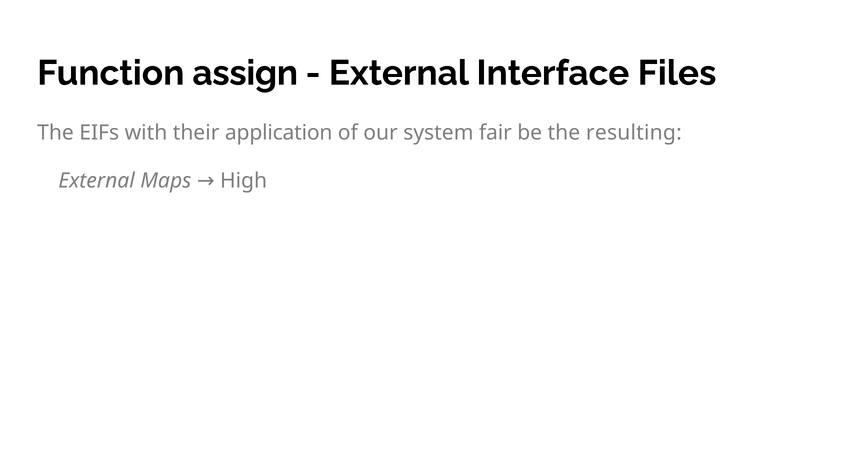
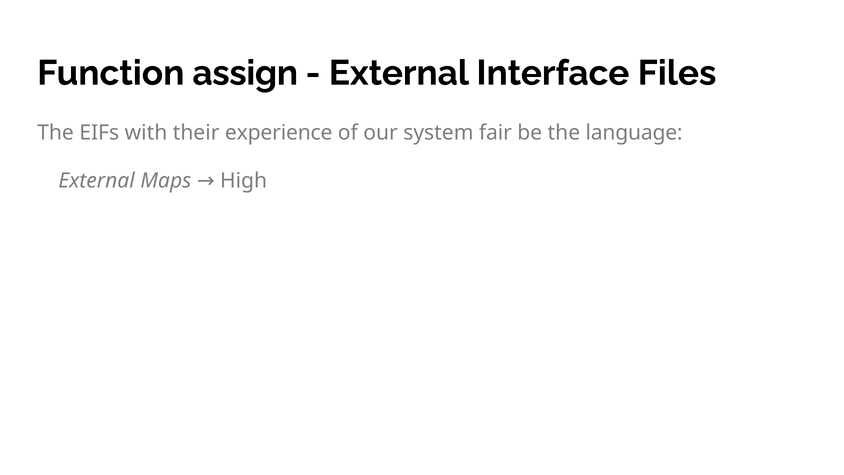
application: application -> experience (279, 133)
resulting: resulting -> language (634, 133)
